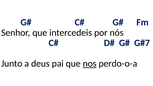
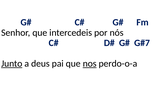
Junto underline: none -> present (12, 64)
